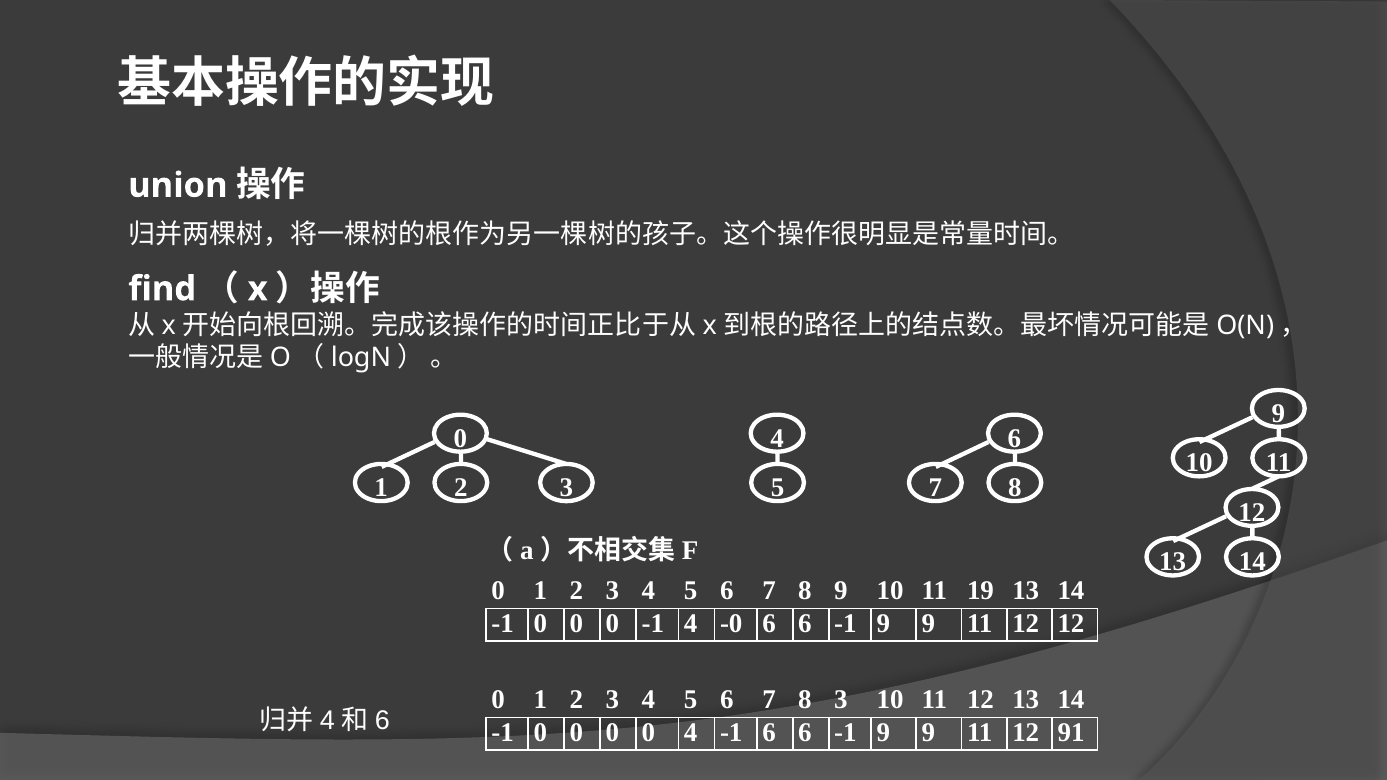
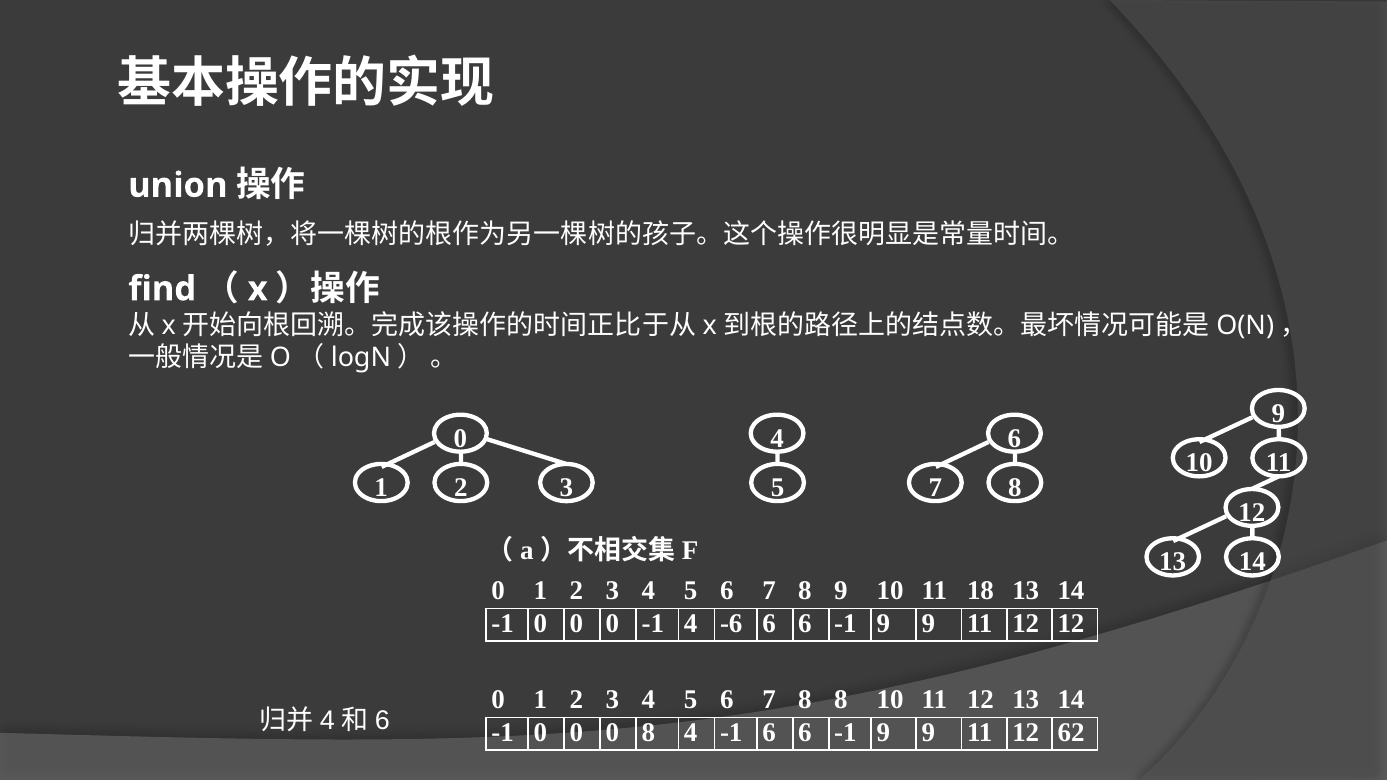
19: 19 -> 18 (980, 591)
-0: -0 -> -6 (731, 624)
8 3: 3 -> 8 (841, 700)
0 0 0 0: 0 -> 8 (648, 733)
91: 91 -> 62 (1071, 733)
